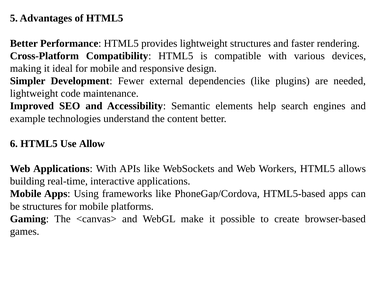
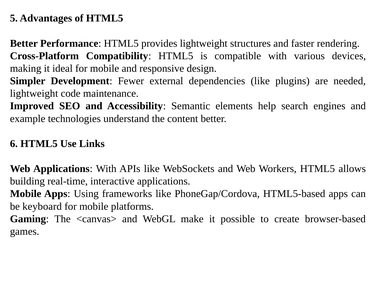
Allow: Allow -> Links (92, 144)
be structures: structures -> keyboard (42, 206)
